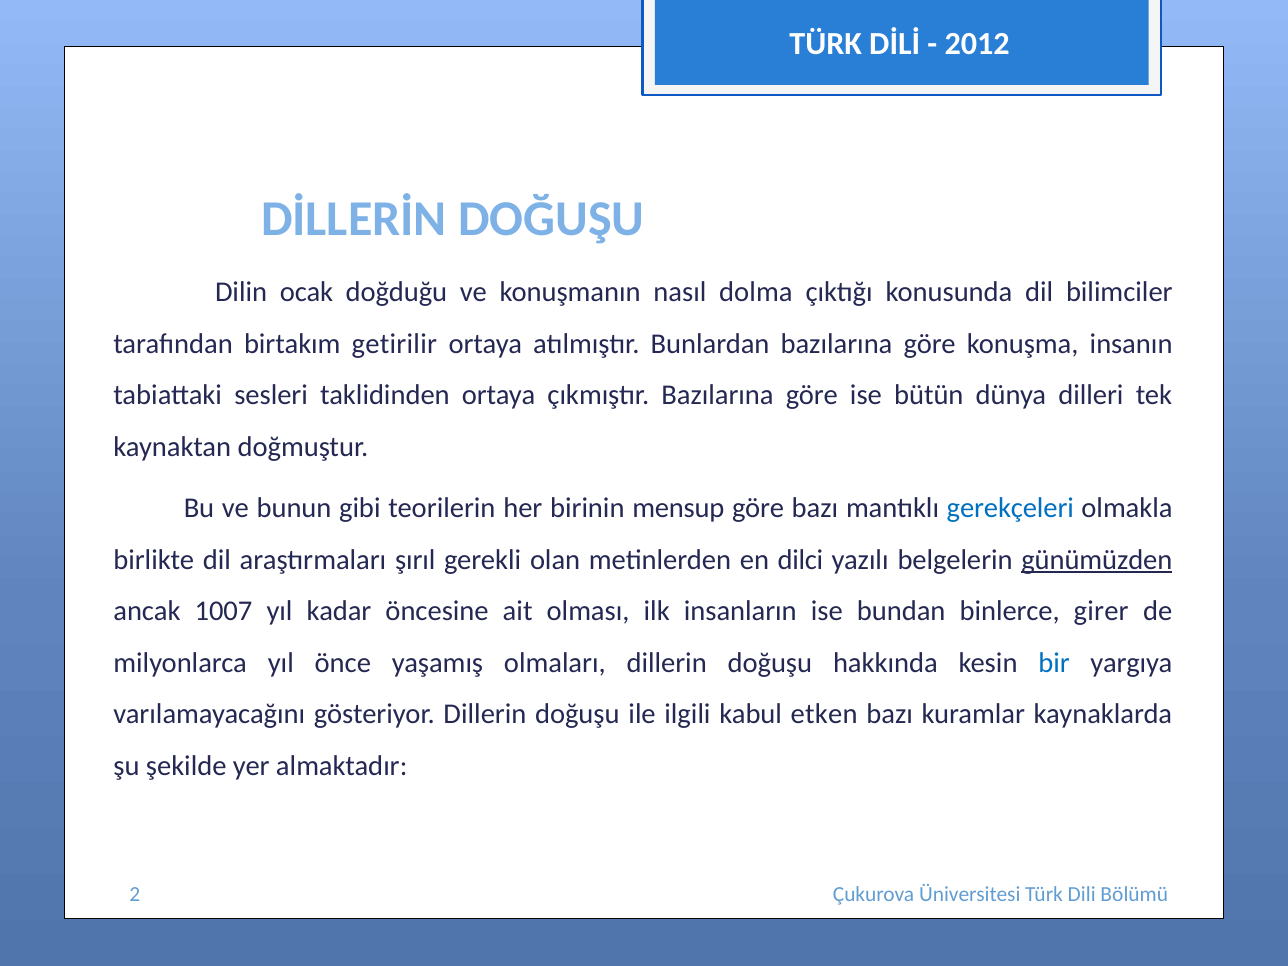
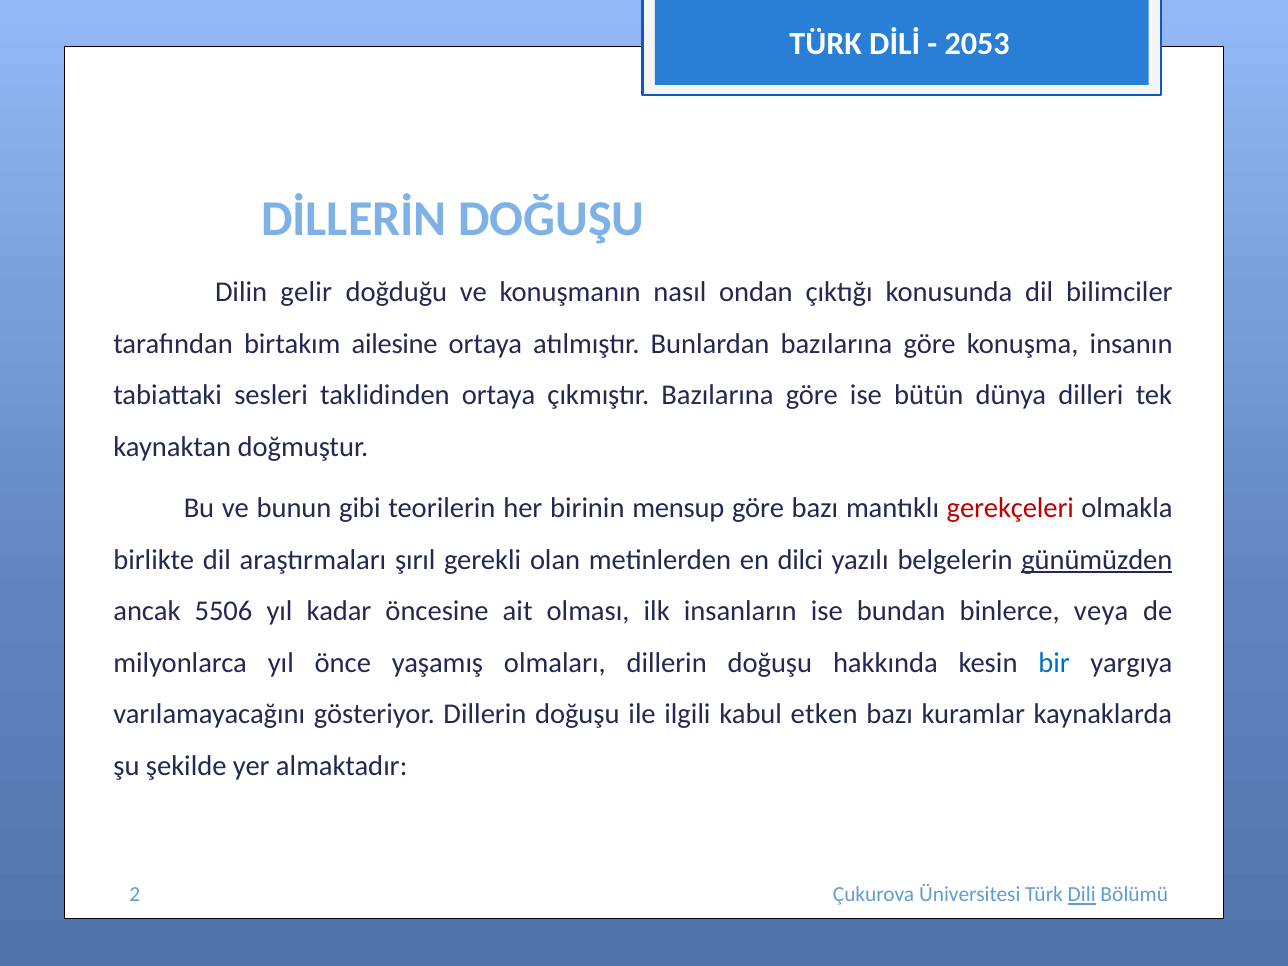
2012: 2012 -> 2053 (977, 44)
ocak: ocak -> gelir (306, 292)
dolma: dolma -> ondan (756, 292)
getirilir: getirilir -> ailesine (395, 344)
gerekçeleri colour: blue -> red (1010, 508)
1007: 1007 -> 5506 (223, 611)
girer: girer -> veya (1101, 611)
Dili underline: none -> present (1082, 895)
